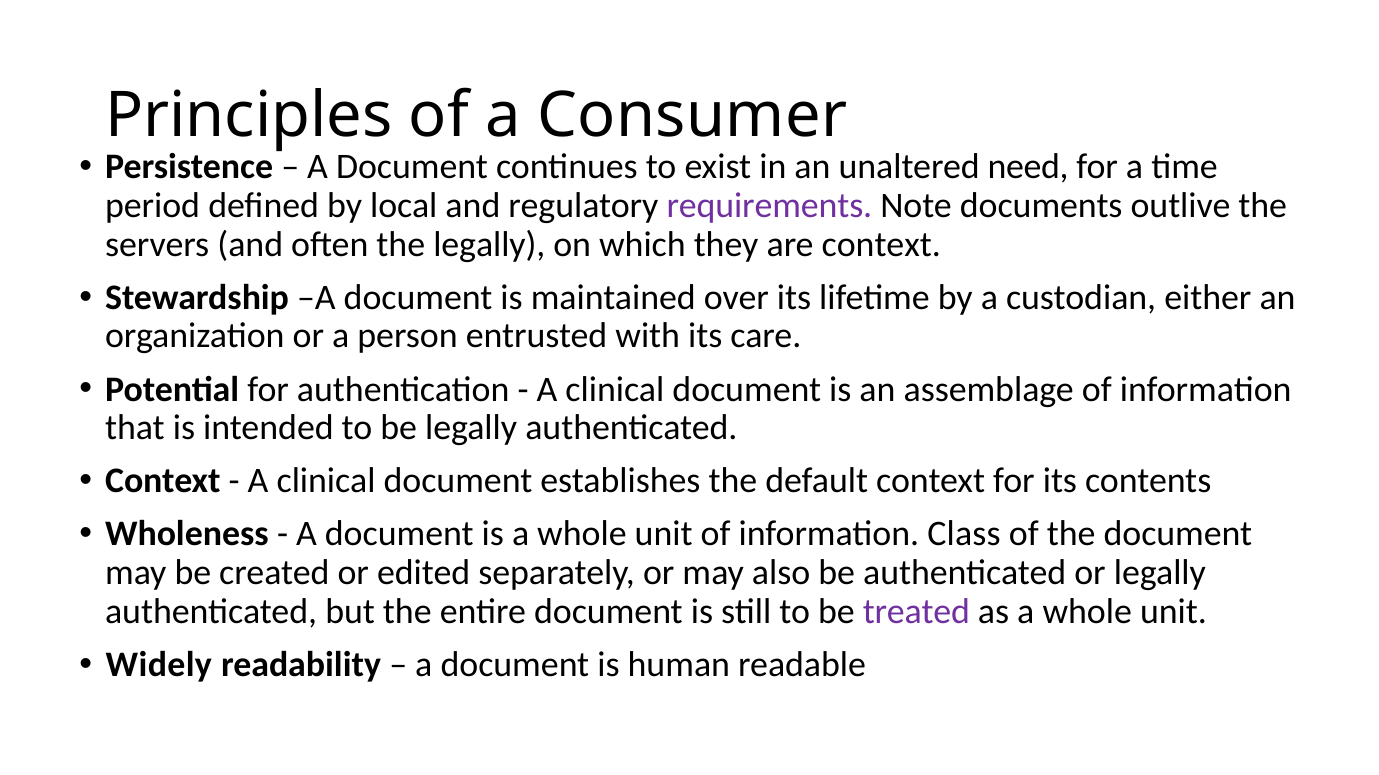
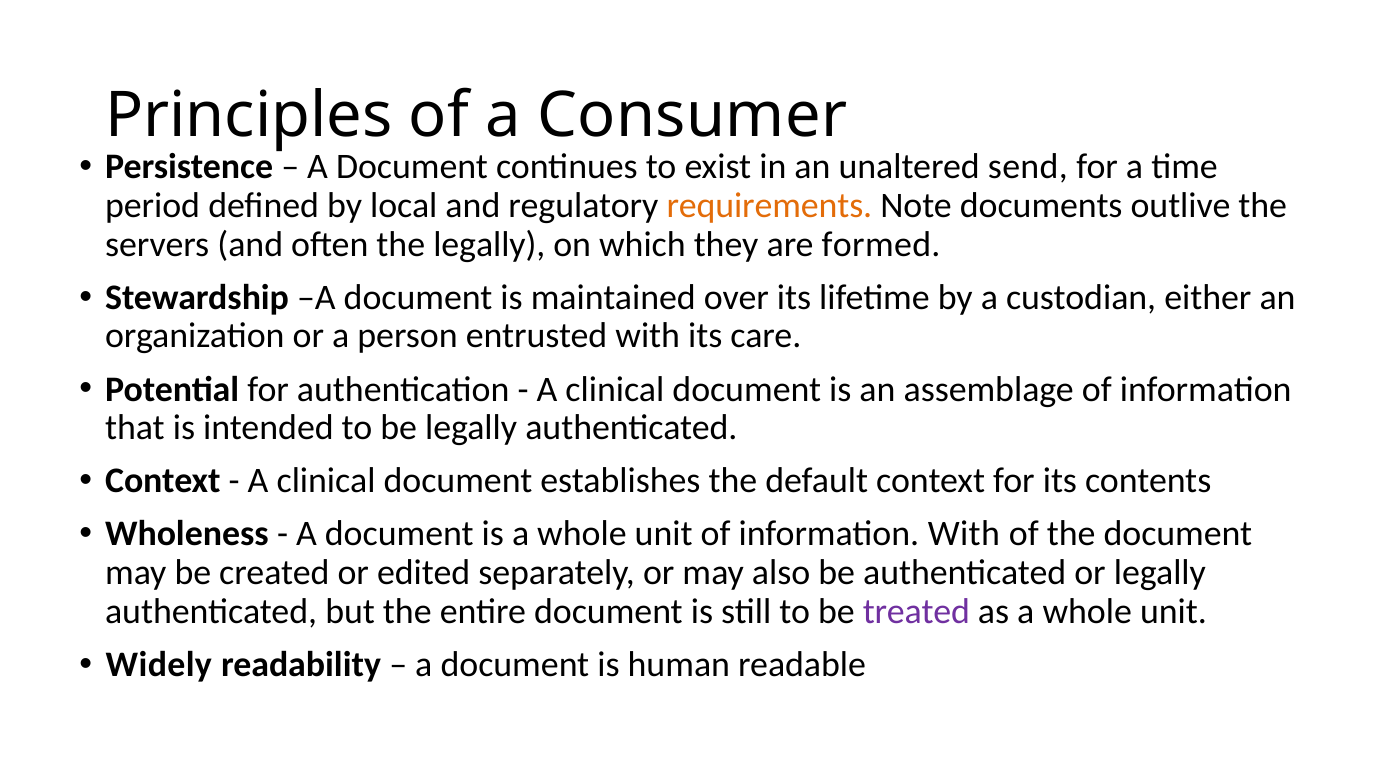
need: need -> send (1028, 167)
requirements colour: purple -> orange (769, 206)
are context: context -> formed (881, 245)
information Class: Class -> With (964, 535)
